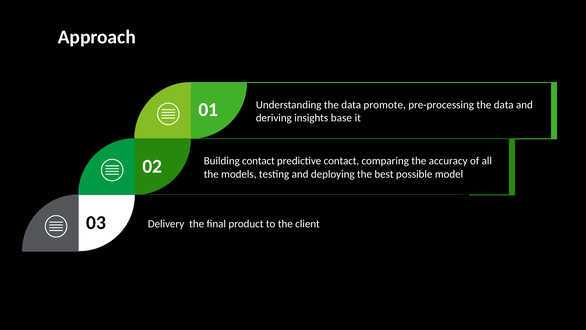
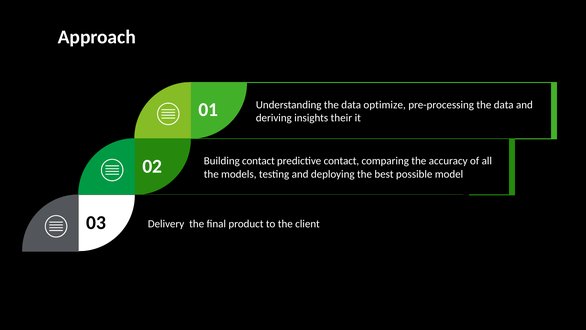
promote: promote -> optimize (385, 105)
base: base -> their (341, 118)
